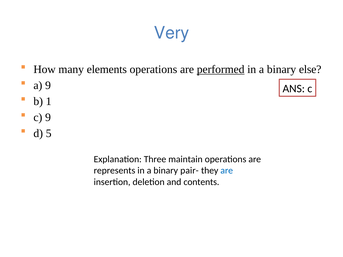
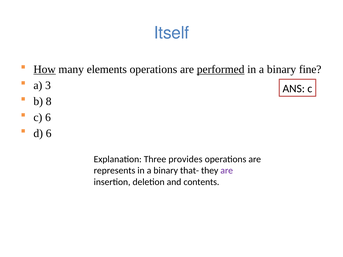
Very: Very -> Itself (172, 33)
How underline: none -> present (45, 69)
else: else -> fine (310, 69)
a 9: 9 -> 3 (48, 85)
1: 1 -> 8 (49, 101)
c 9: 9 -> 6 (48, 117)
d 5: 5 -> 6 (49, 133)
maintain: maintain -> provides (185, 159)
pair-: pair- -> that- (190, 171)
are colour: blue -> purple (227, 171)
